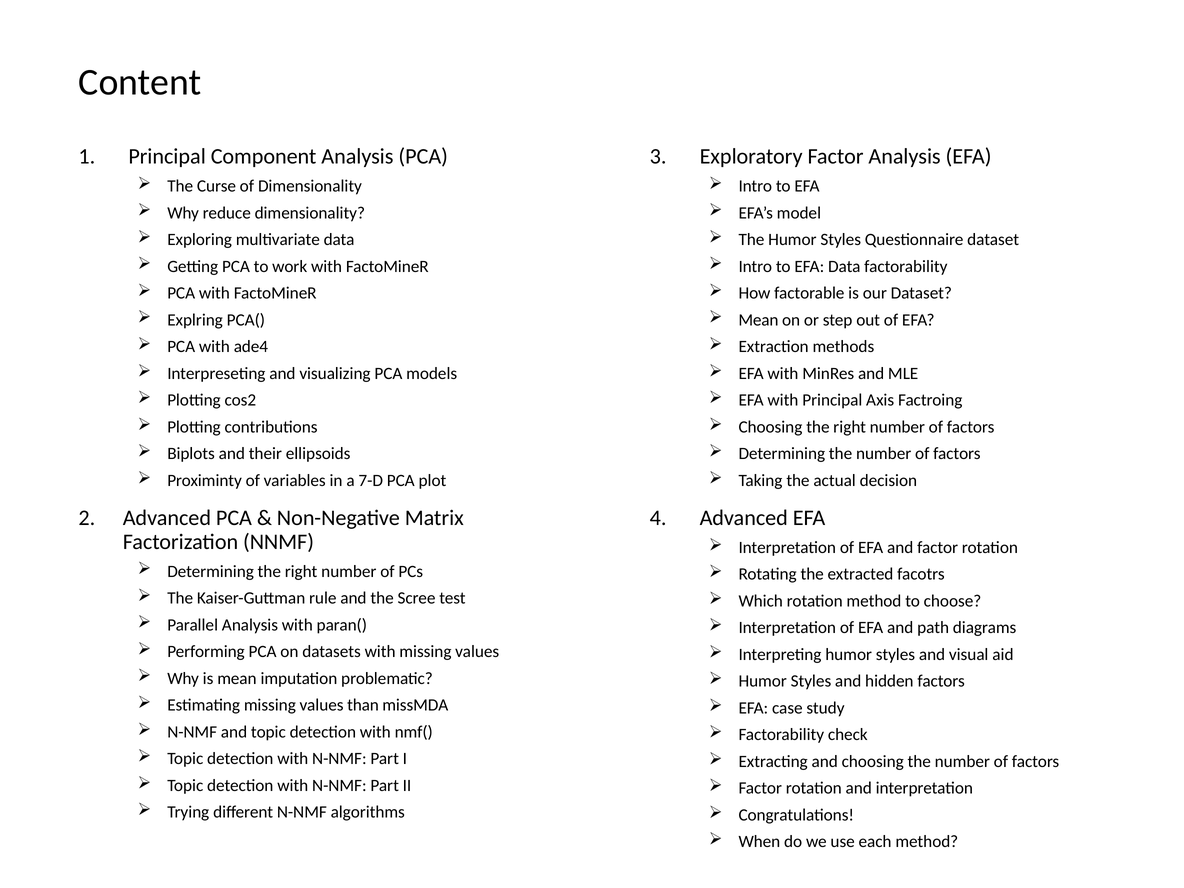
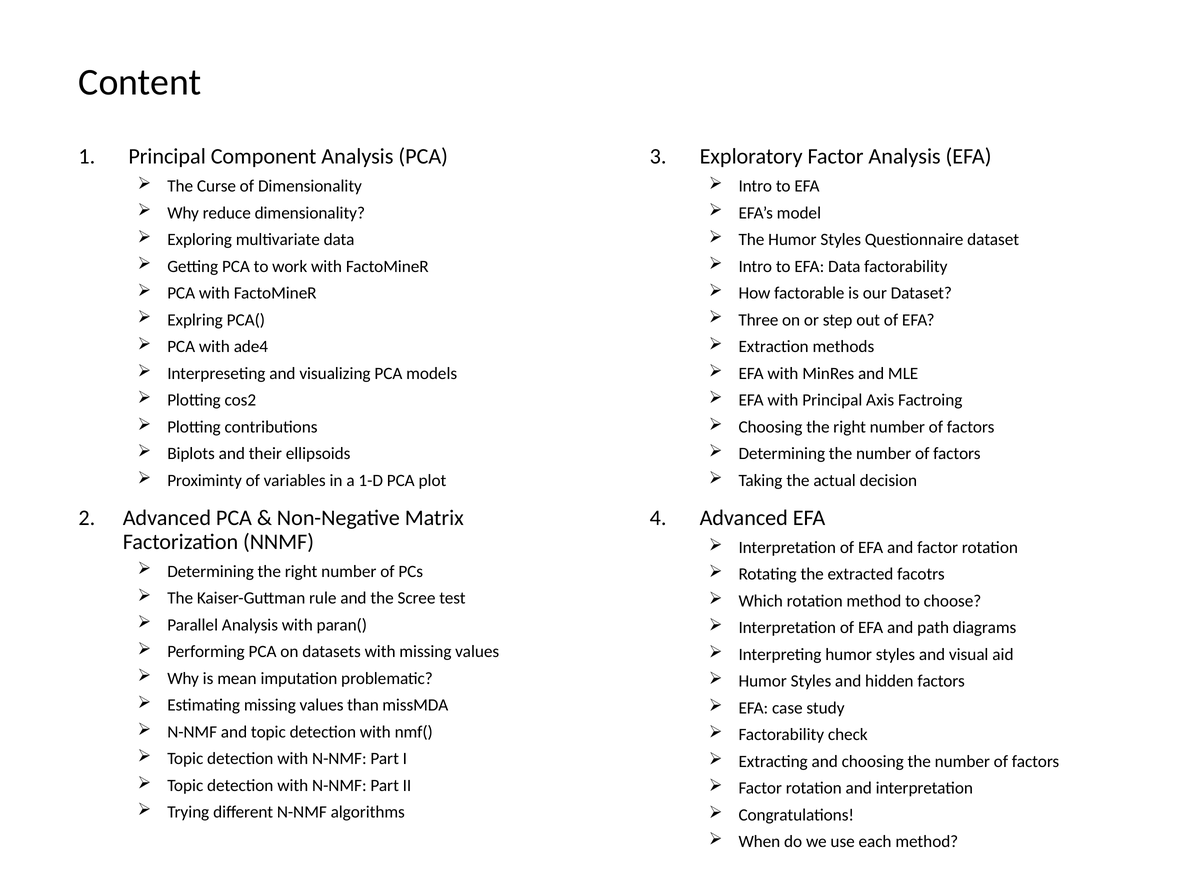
Mean: Mean -> Three (758, 320)
7-D: 7-D -> 1-D (371, 480)
